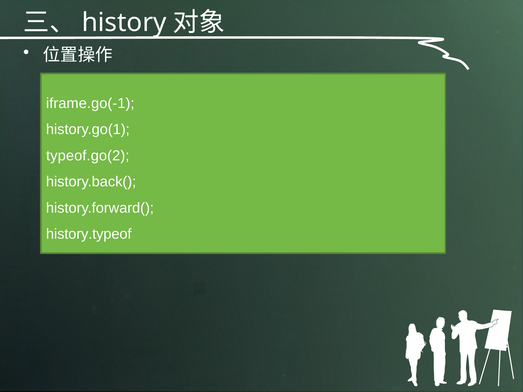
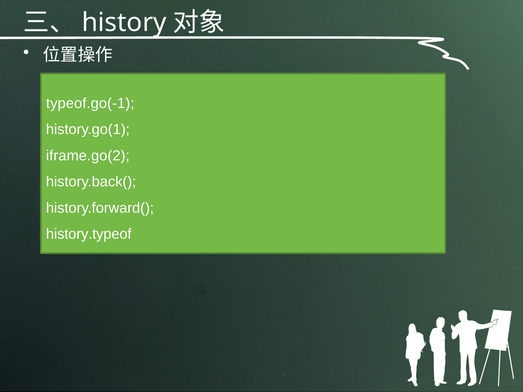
iframe.go(-1: iframe.go(-1 -> typeof.go(-1 (90, 103)
typeof.go(2: typeof.go(2 -> iframe.go(2 (88, 156)
